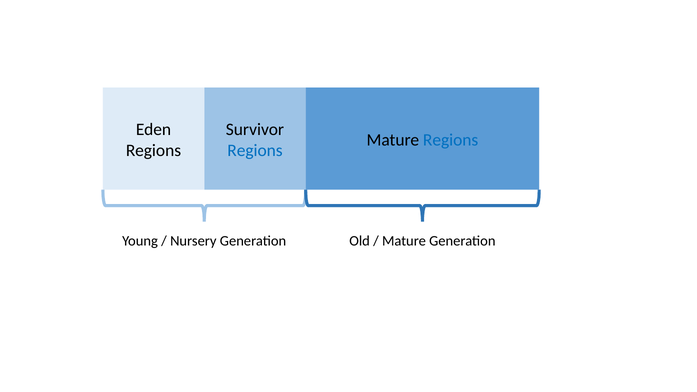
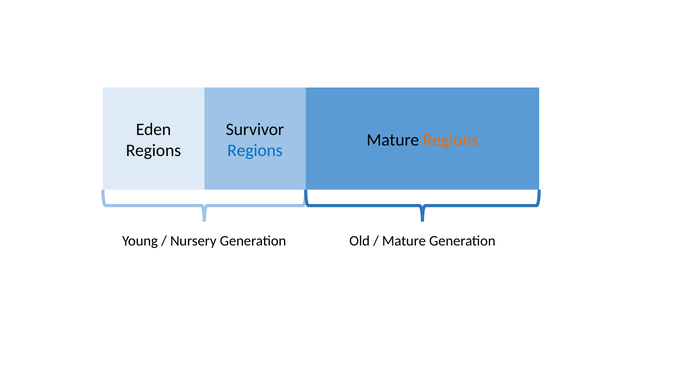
Regions colour: blue -> orange (451, 140)
